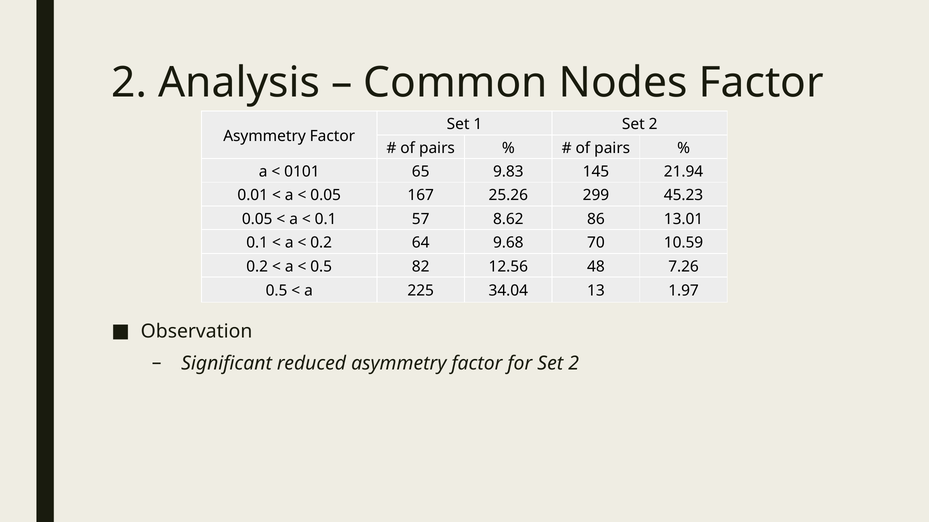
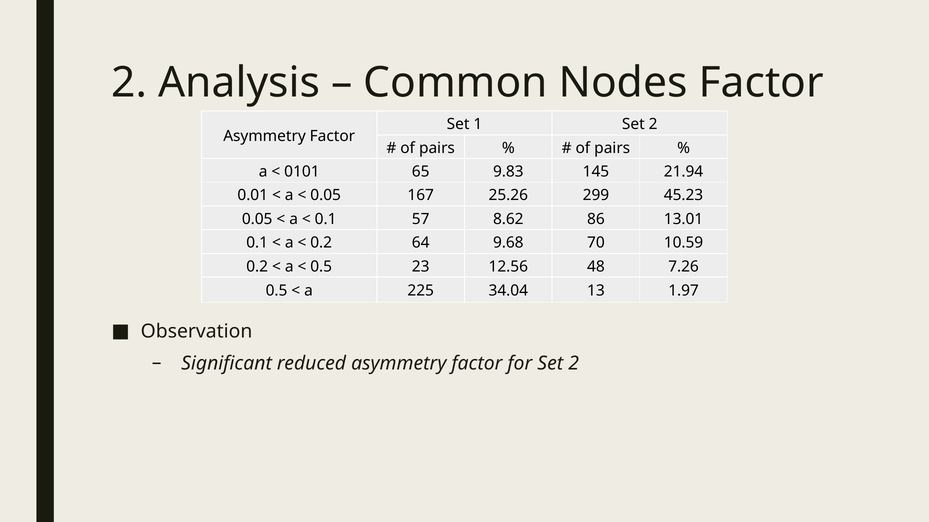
82: 82 -> 23 (421, 267)
